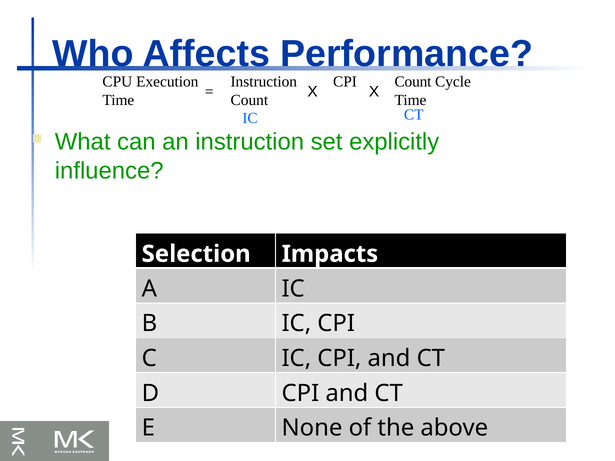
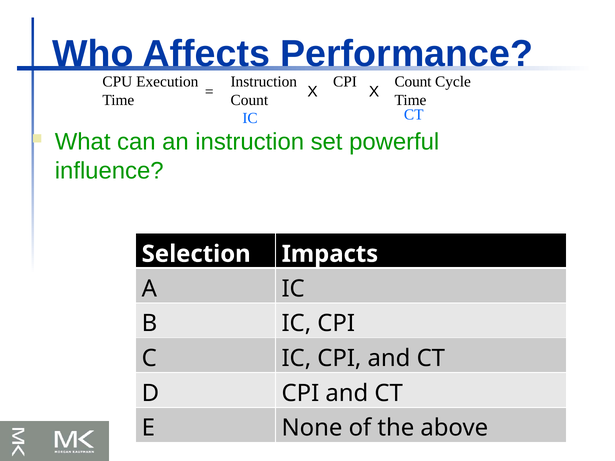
explicitly: explicitly -> powerful (394, 142)
